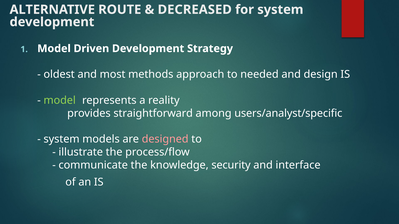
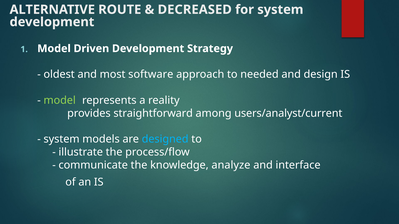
methods: methods -> software (151, 75)
users/analyst/specific: users/analyst/specific -> users/analyst/current (288, 113)
designed colour: pink -> light blue (165, 139)
security: security -> analyze (231, 165)
